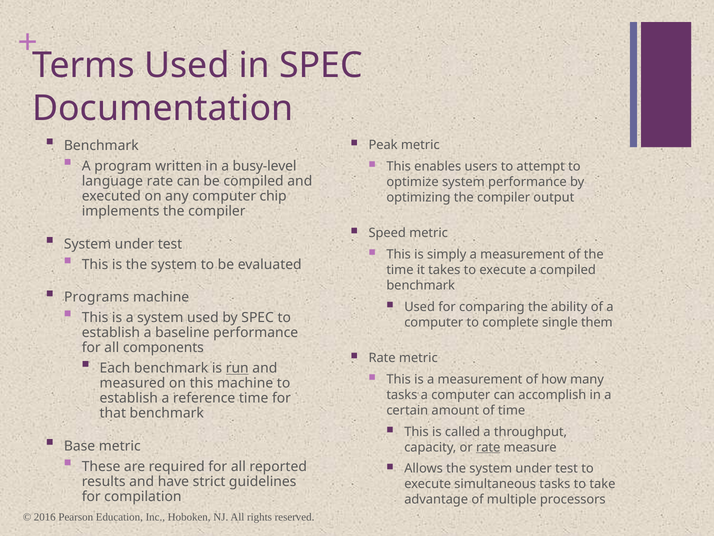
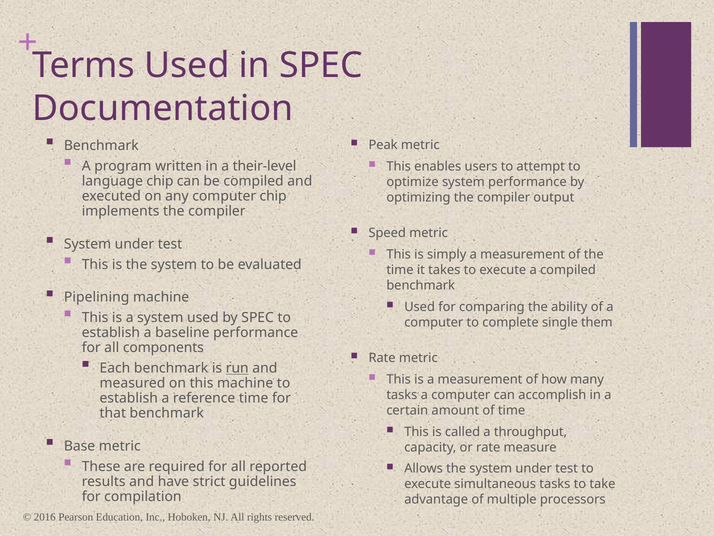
busy-level: busy-level -> their-level (265, 166)
language rate: rate -> chip (160, 181)
Programs: Programs -> Pipelining (97, 297)
rate underline: present -> none (488, 447)
